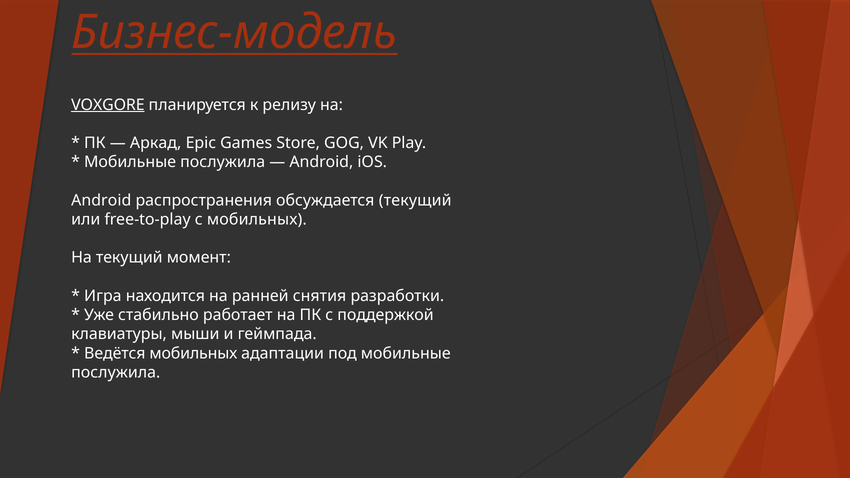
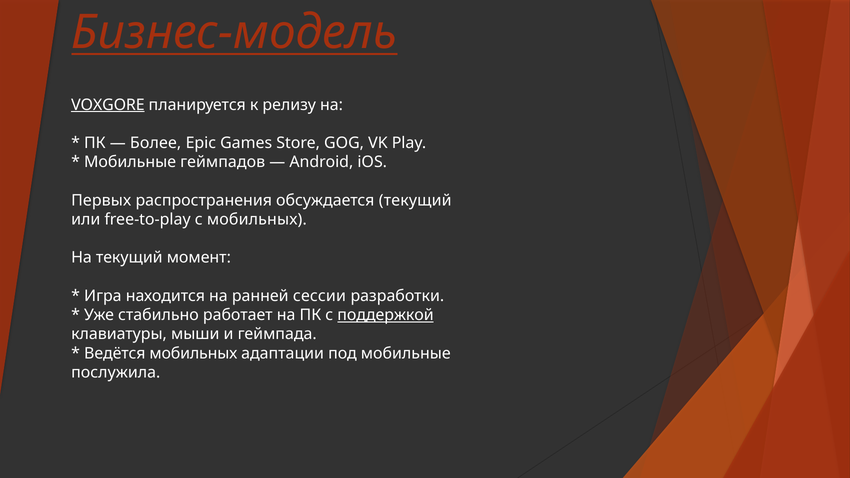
Аркад: Аркад -> Более (156, 143)
послужила: послужила -> геймпадов (223, 162)
Android: Android -> Первых (101, 200)
снятия: снятия -> сессии (319, 296)
поддержкой underline: none -> present (385, 315)
